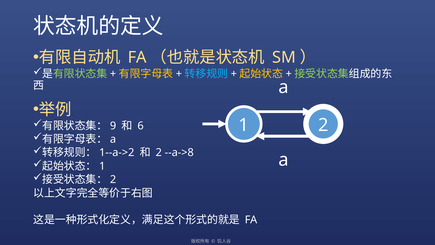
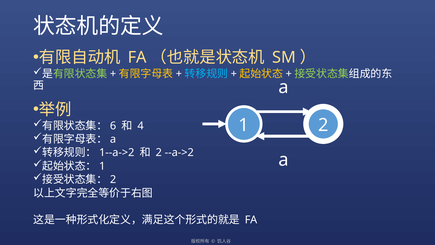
9: 9 -> 6 (113, 126)
6: 6 -> 4 (141, 126)
--a->8: --a->8 -> --a->2 (179, 153)
